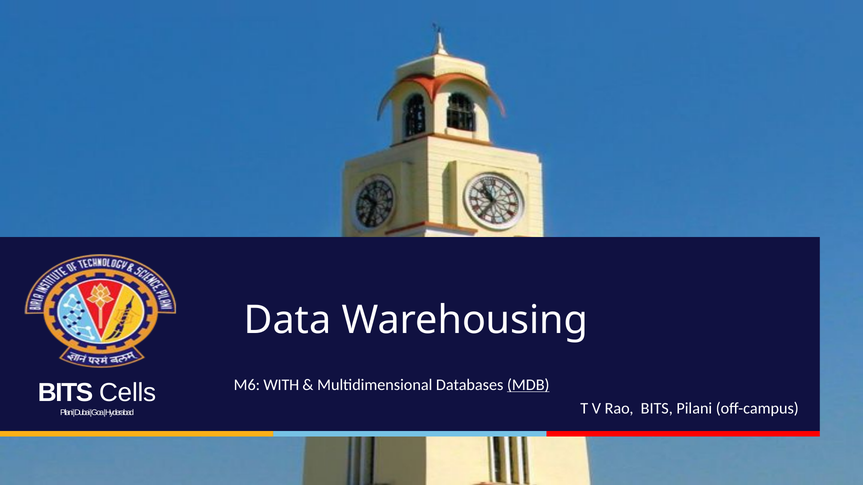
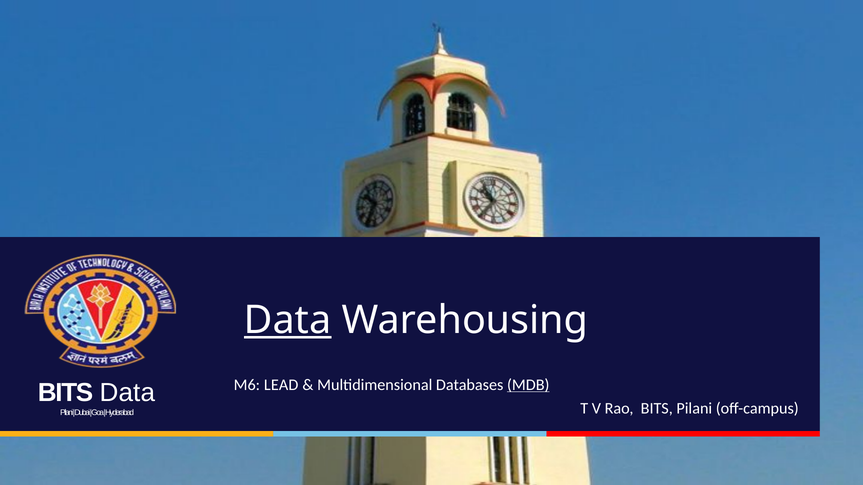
Data underline: none -> present (288, 321)
WITH: WITH -> LEAD (281, 385)
BITS Cells: Cells -> Data (128, 393)
